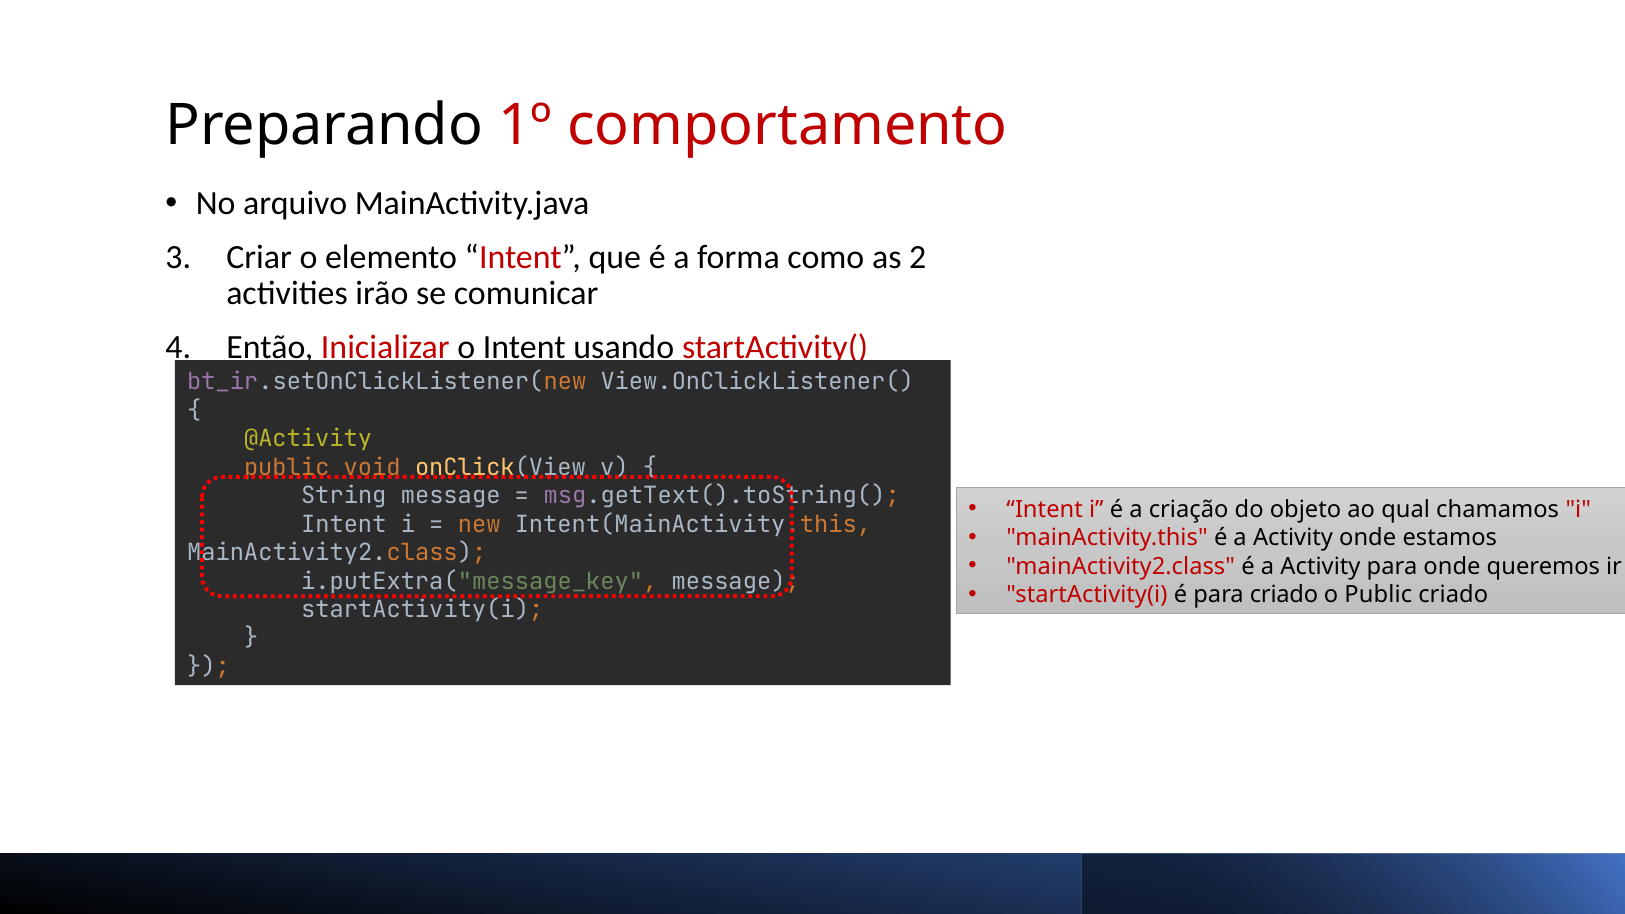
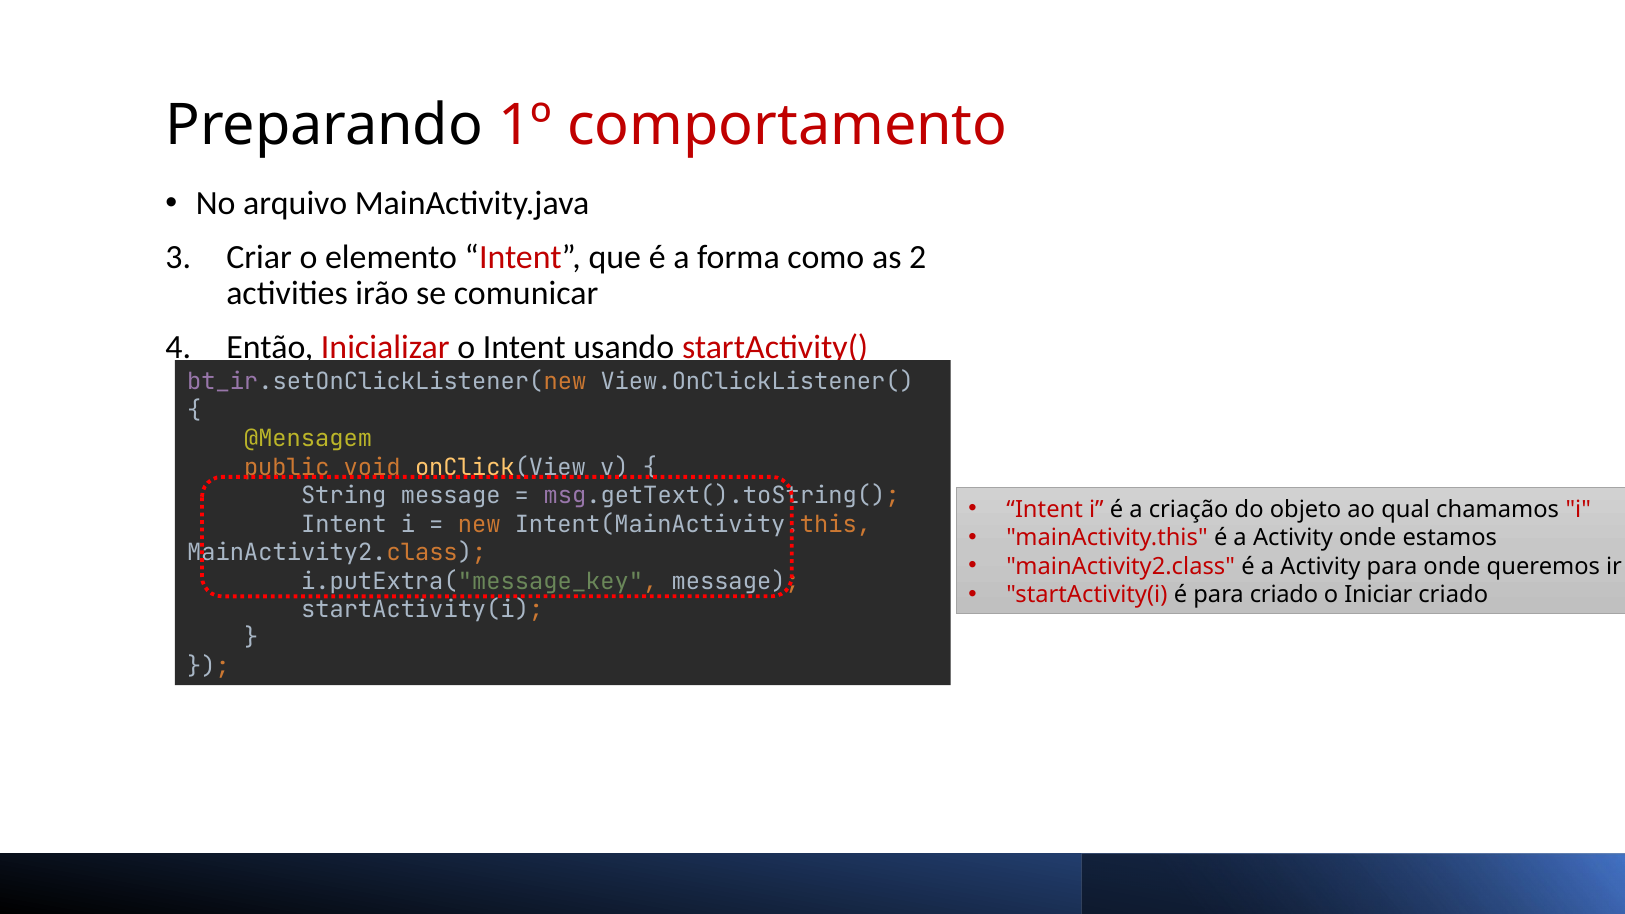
@Activity: @Activity -> @Mensagem (308, 439)
o Public: Public -> Iniciar (1378, 595)
